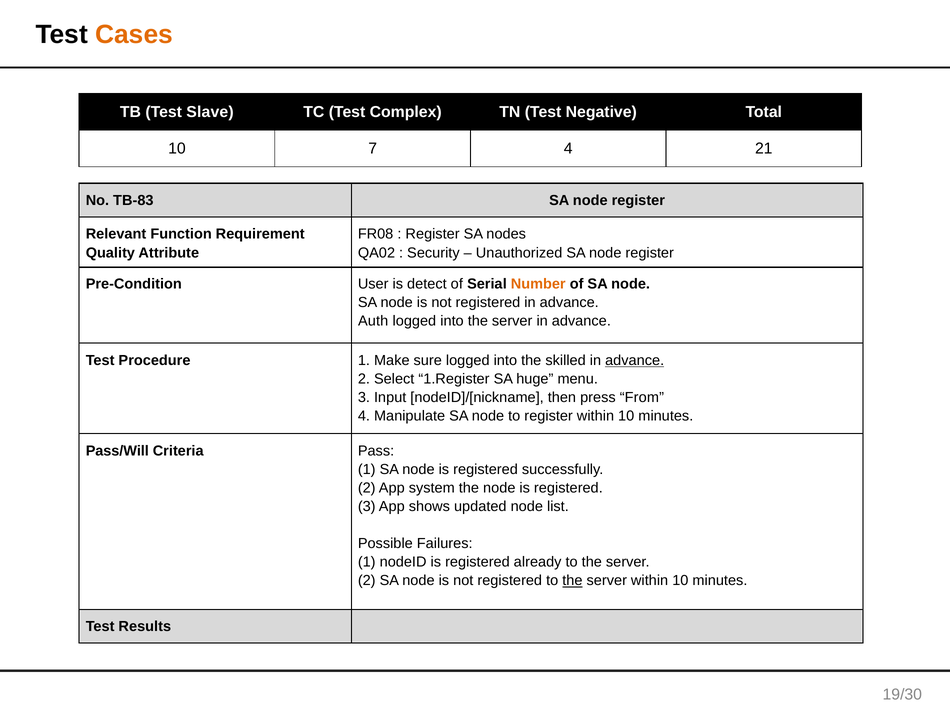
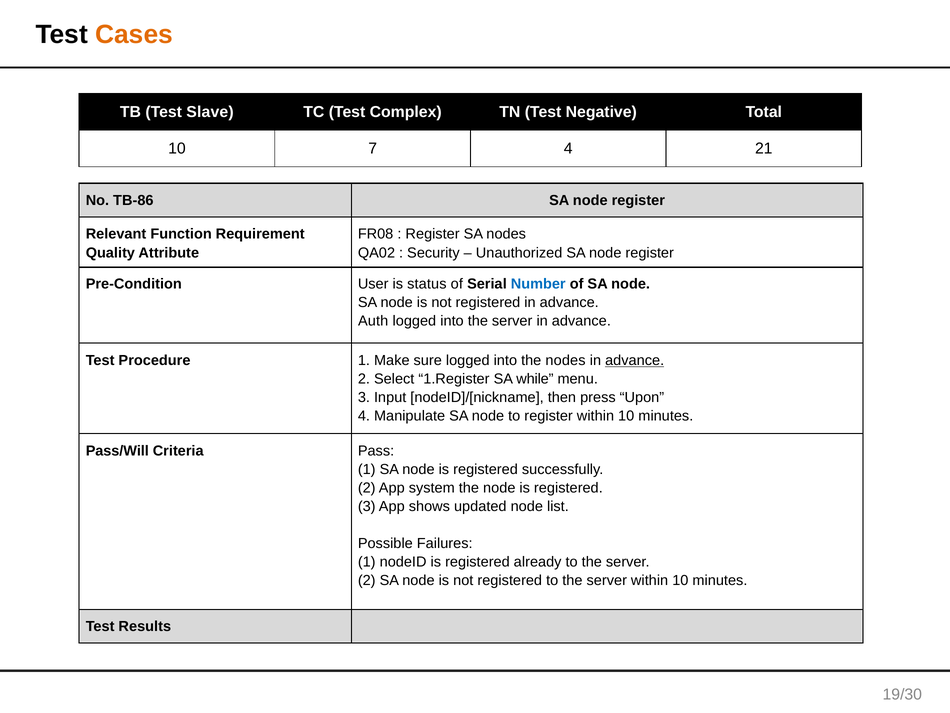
TB-83: TB-83 -> TB-86 (133, 200)
detect: detect -> status (427, 284)
Number colour: orange -> blue (538, 284)
the skilled: skilled -> nodes (566, 360)
huge: huge -> while (535, 379)
From: From -> Upon (642, 397)
the underline: present -> none (572, 580)
